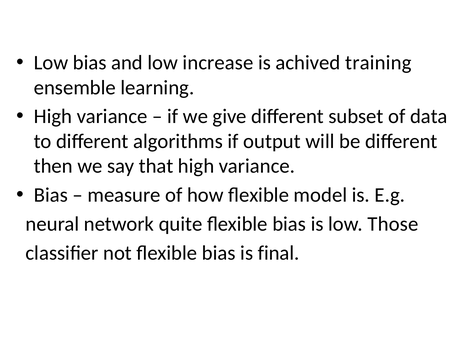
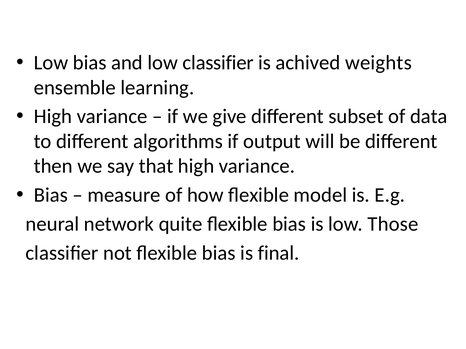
low increase: increase -> classifier (218, 63)
training: training -> weights (378, 63)
